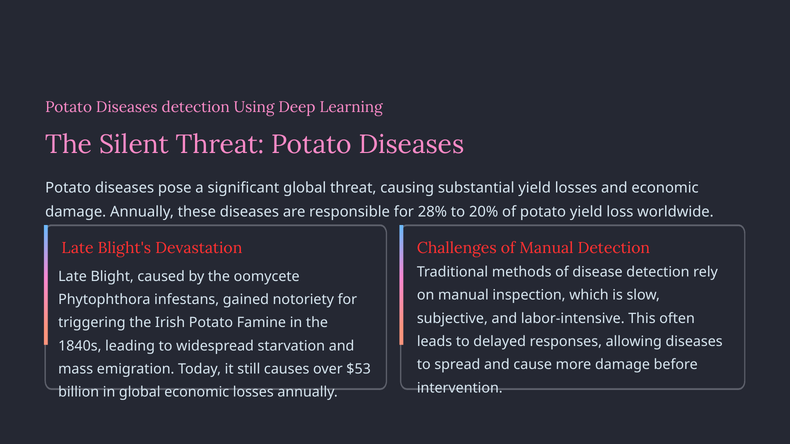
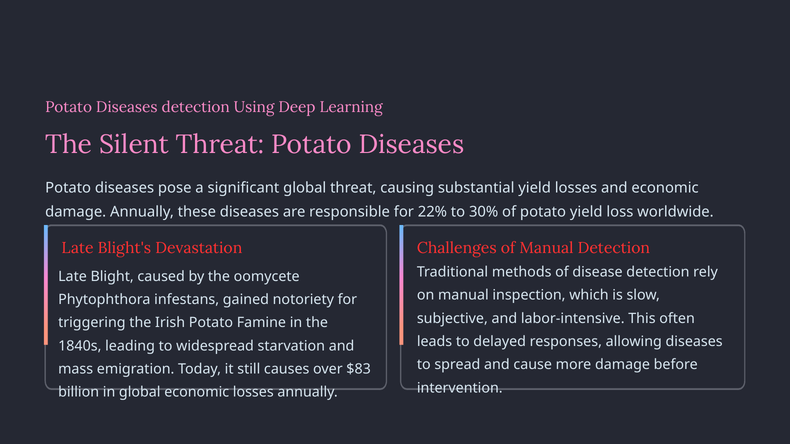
28%: 28% -> 22% (432, 212)
20%: 20% -> 30% (484, 212)
$53: $53 -> $83 (359, 369)
